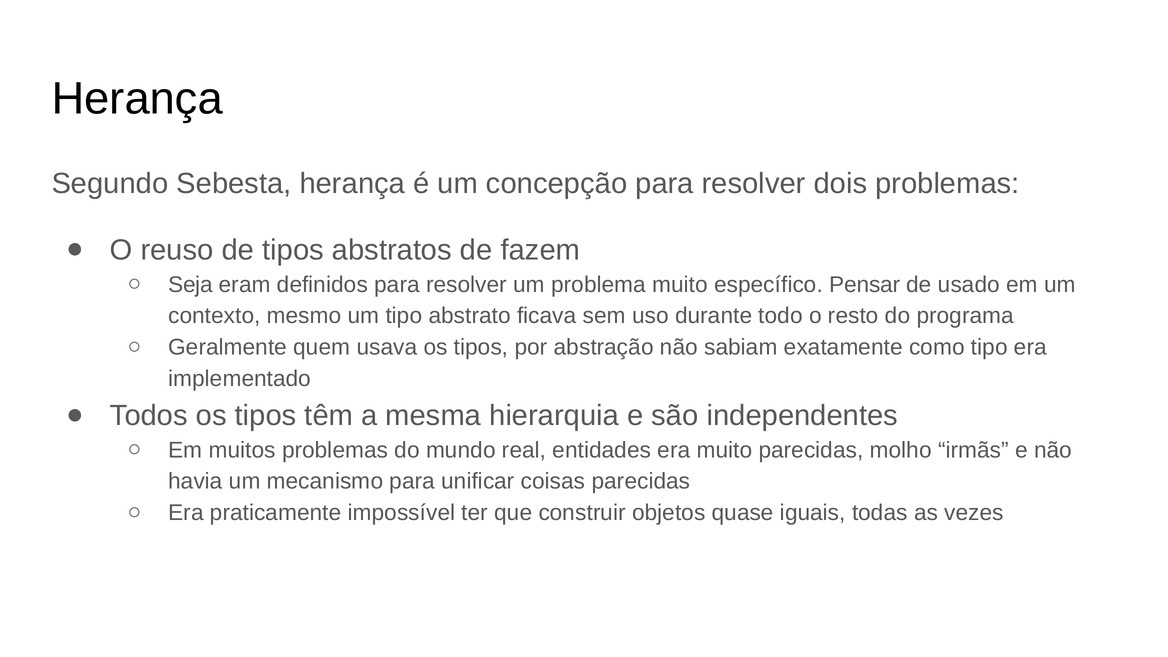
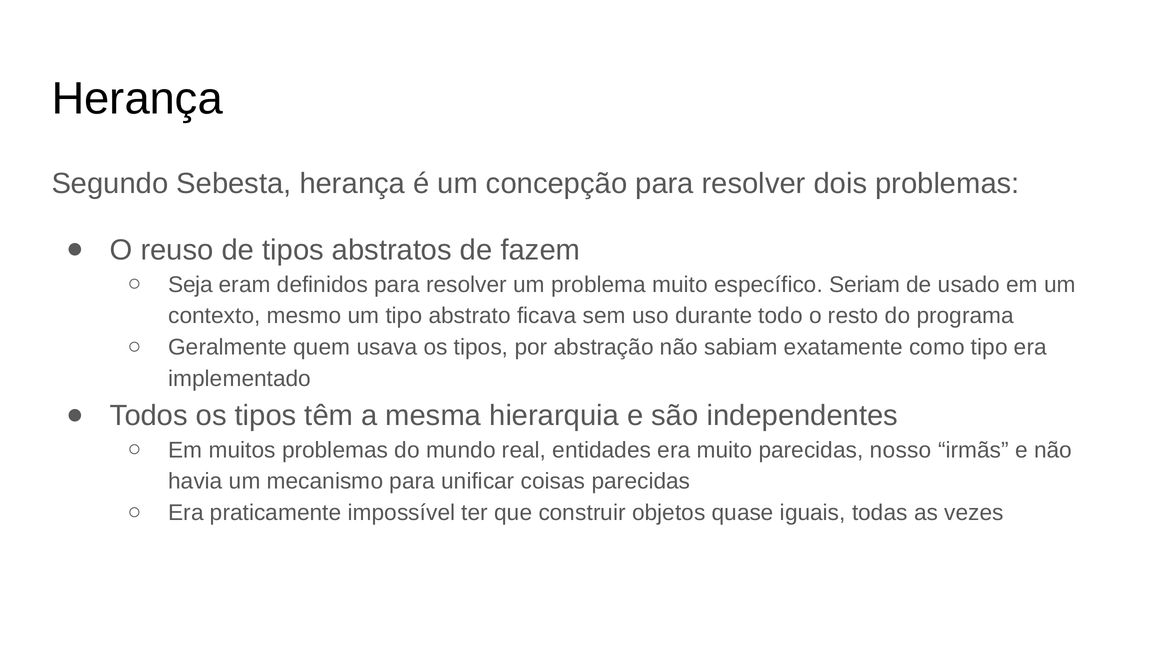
Pensar: Pensar -> Seriam (865, 285)
molho: molho -> nosso (901, 450)
